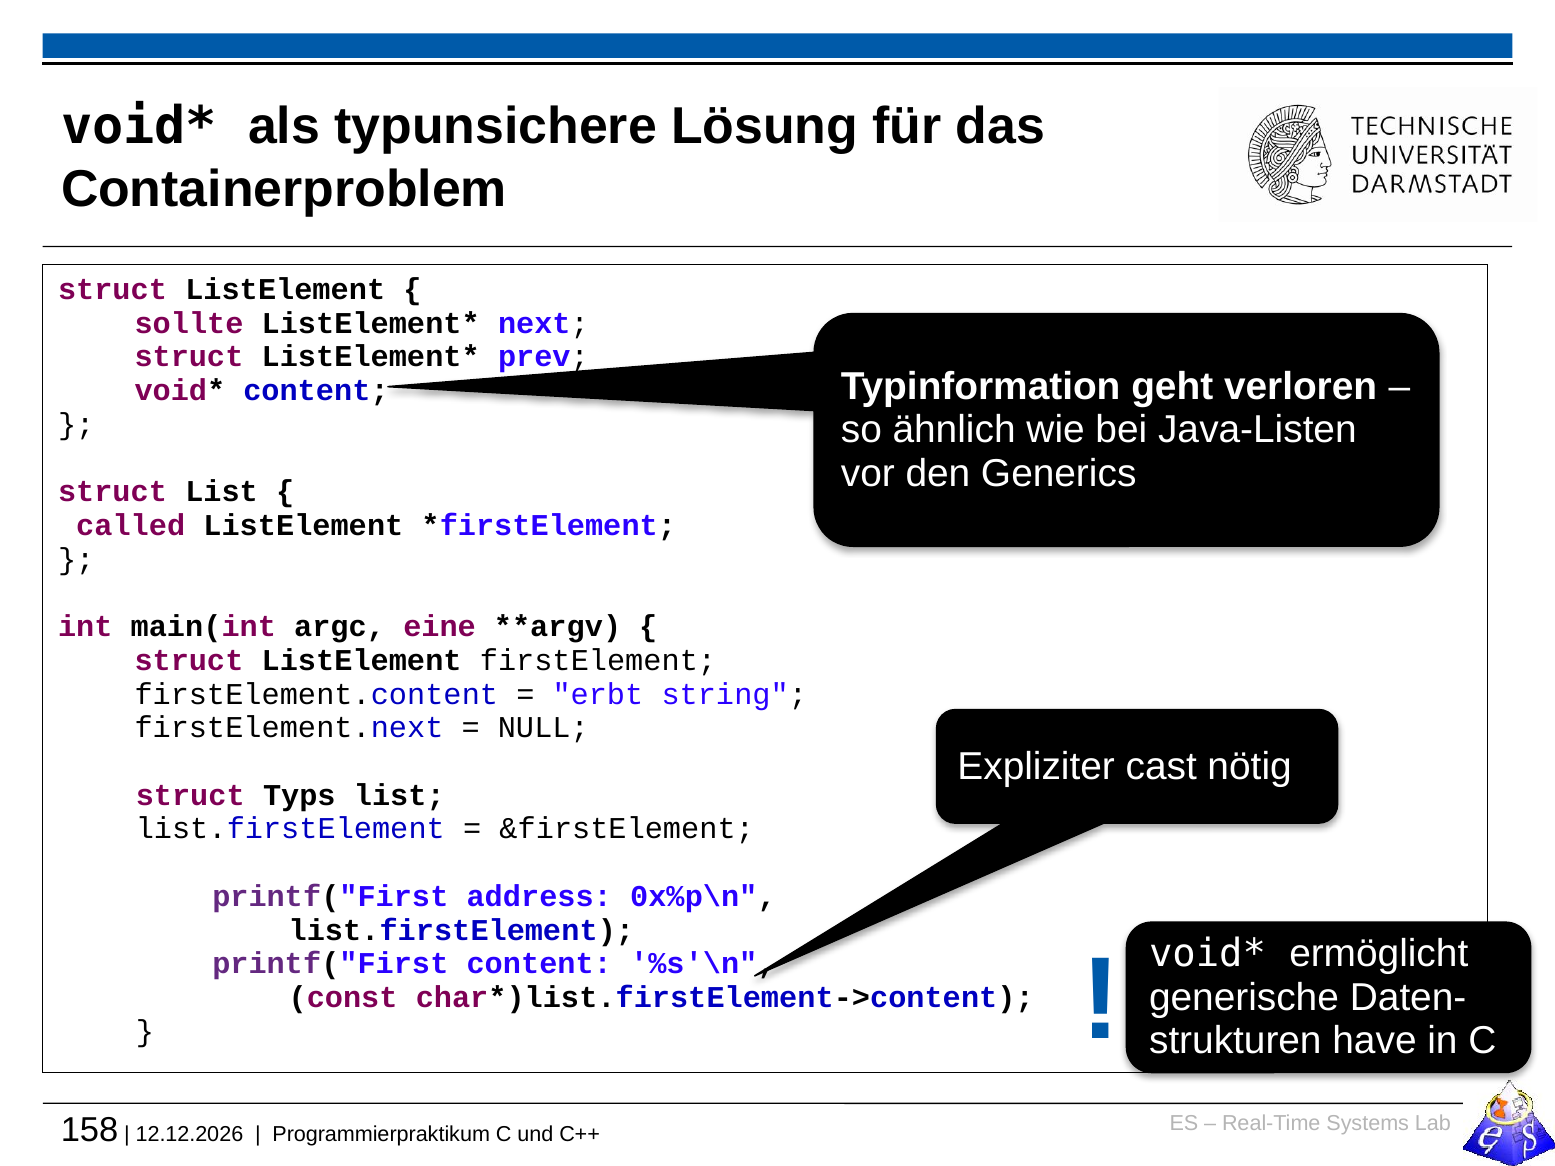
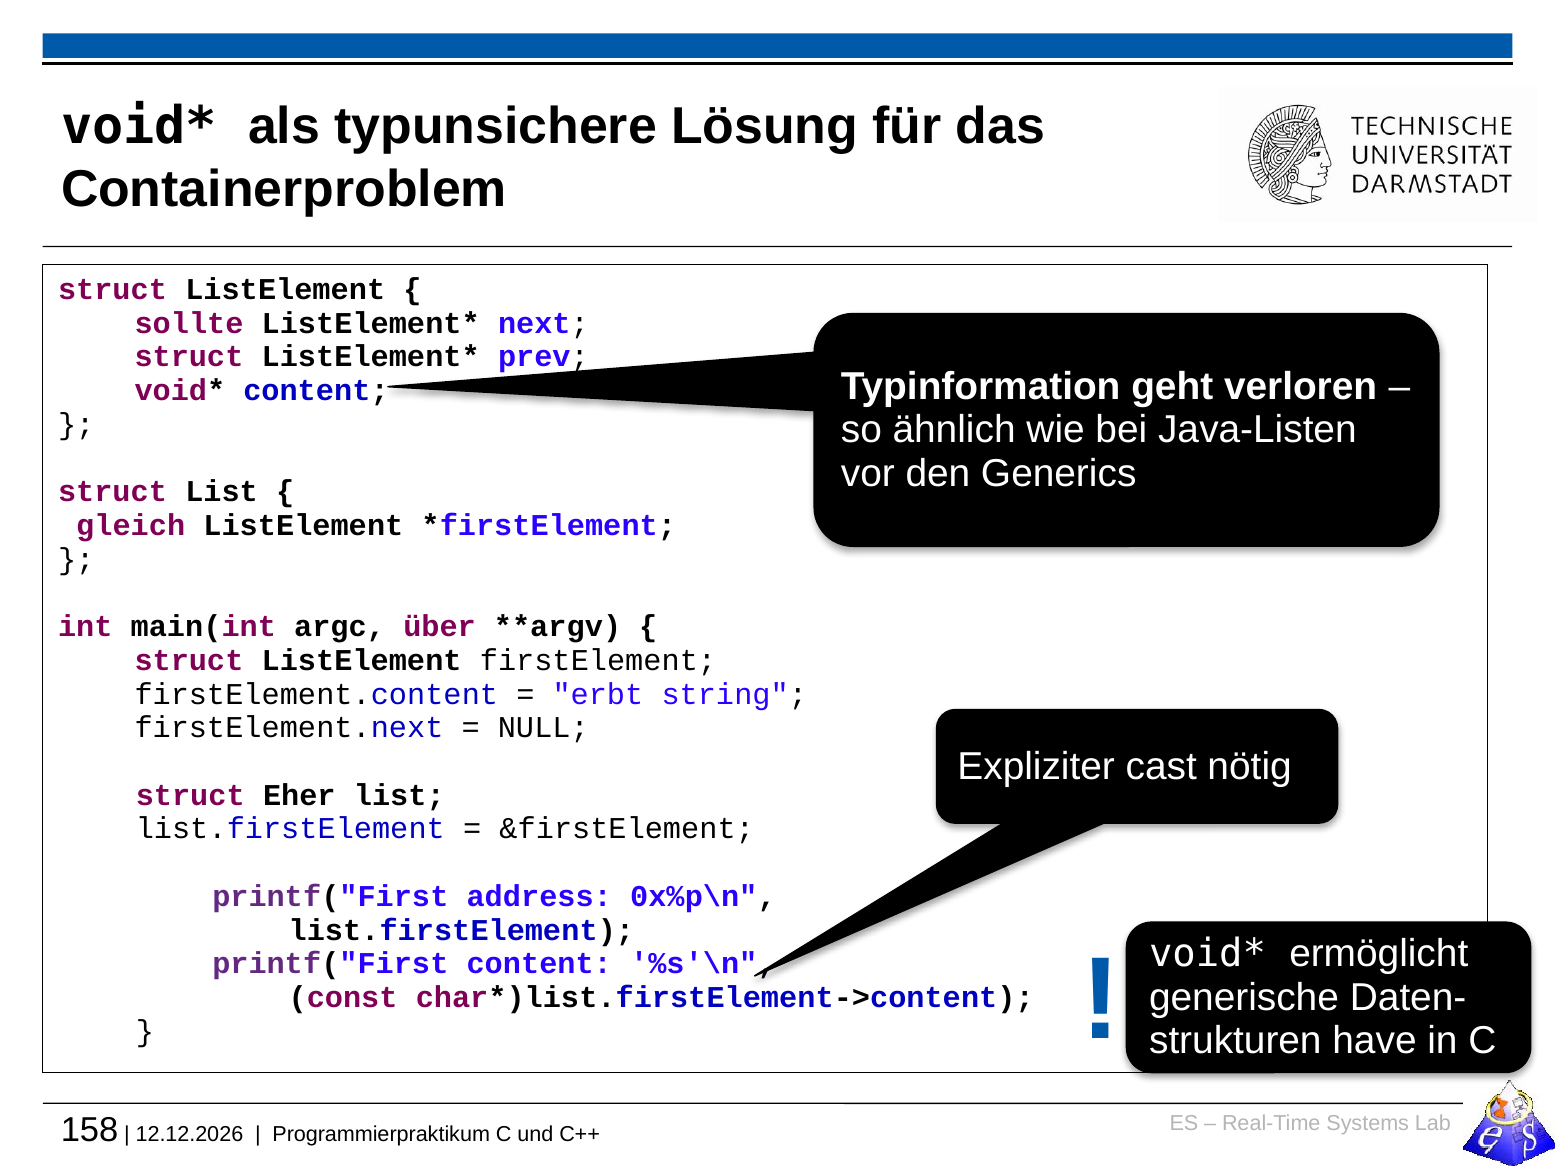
called: called -> gleich (131, 526)
eine: eine -> über (440, 627)
Typs: Typs -> Eher (299, 795)
